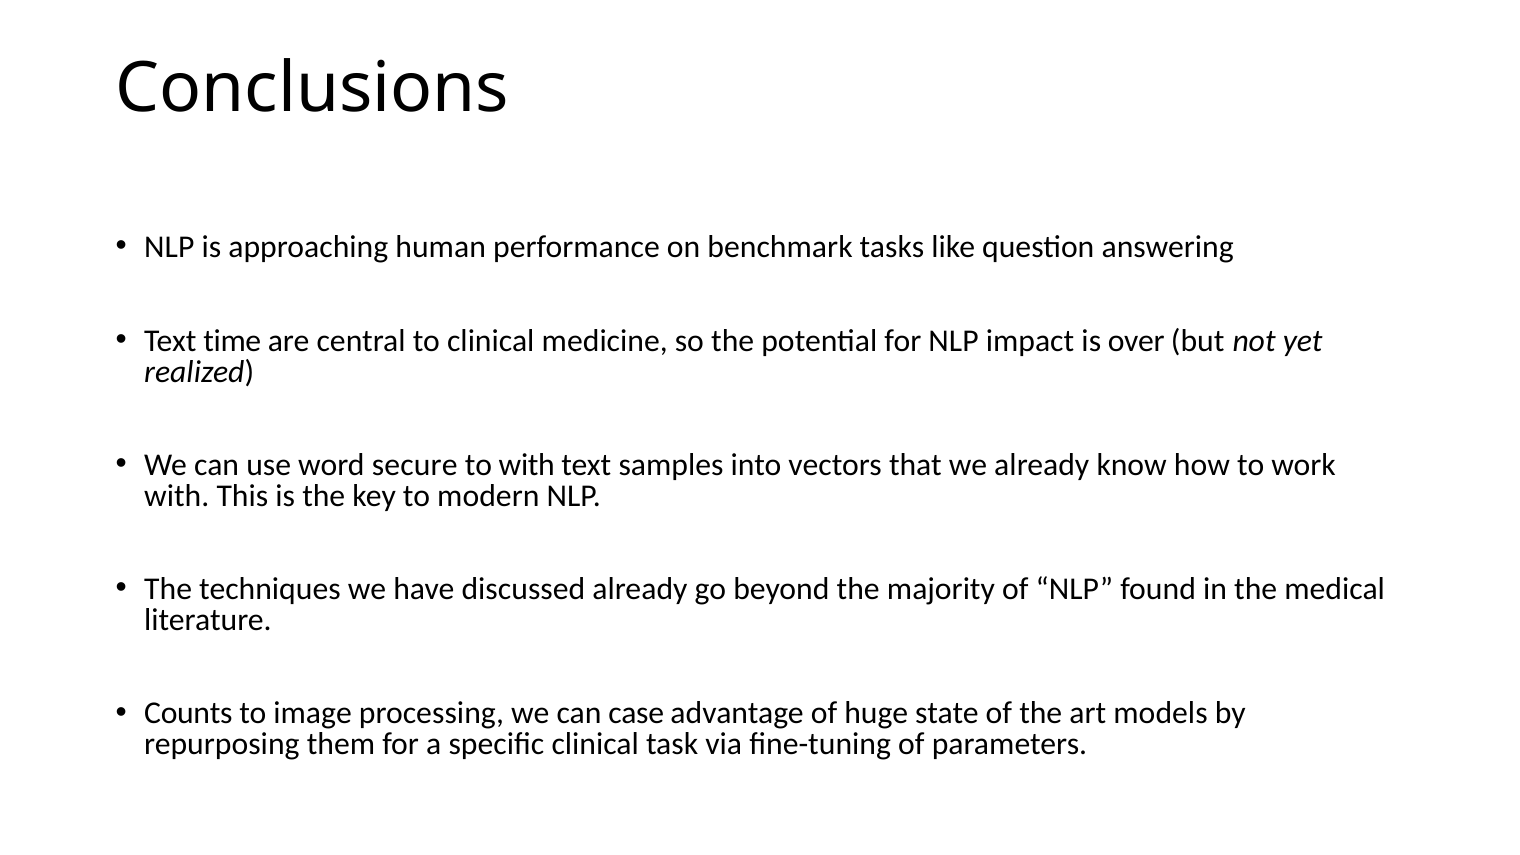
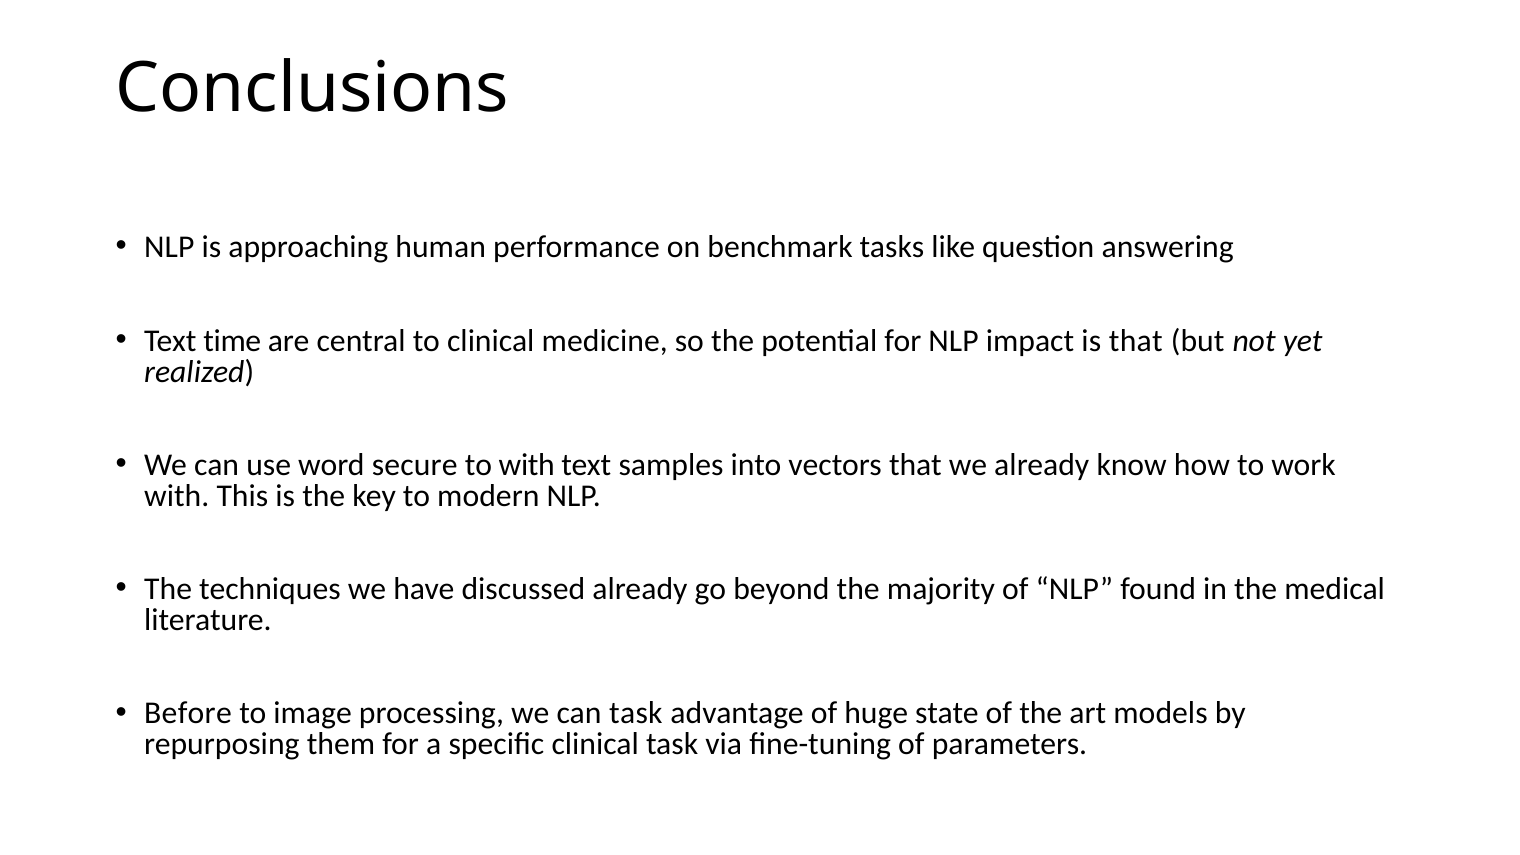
is over: over -> that (1136, 341)
Counts: Counts -> Before (188, 714)
can case: case -> task (636, 714)
